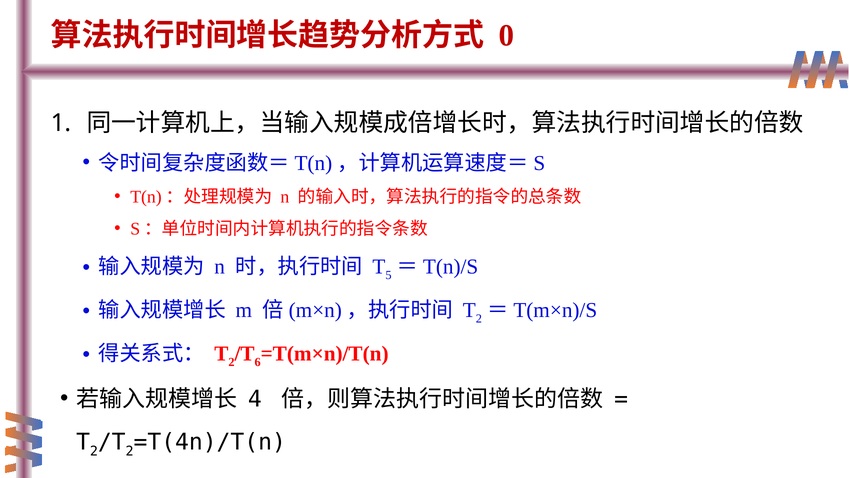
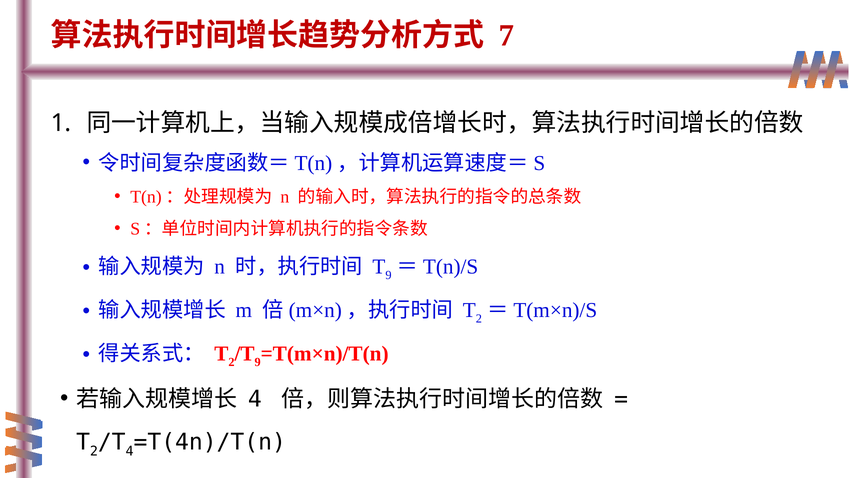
0: 0 -> 7 (507, 36)
5: 5 -> 9 (388, 275)
6: 6 -> 9 (258, 362)
2: 2 -> 4 (130, 451)
